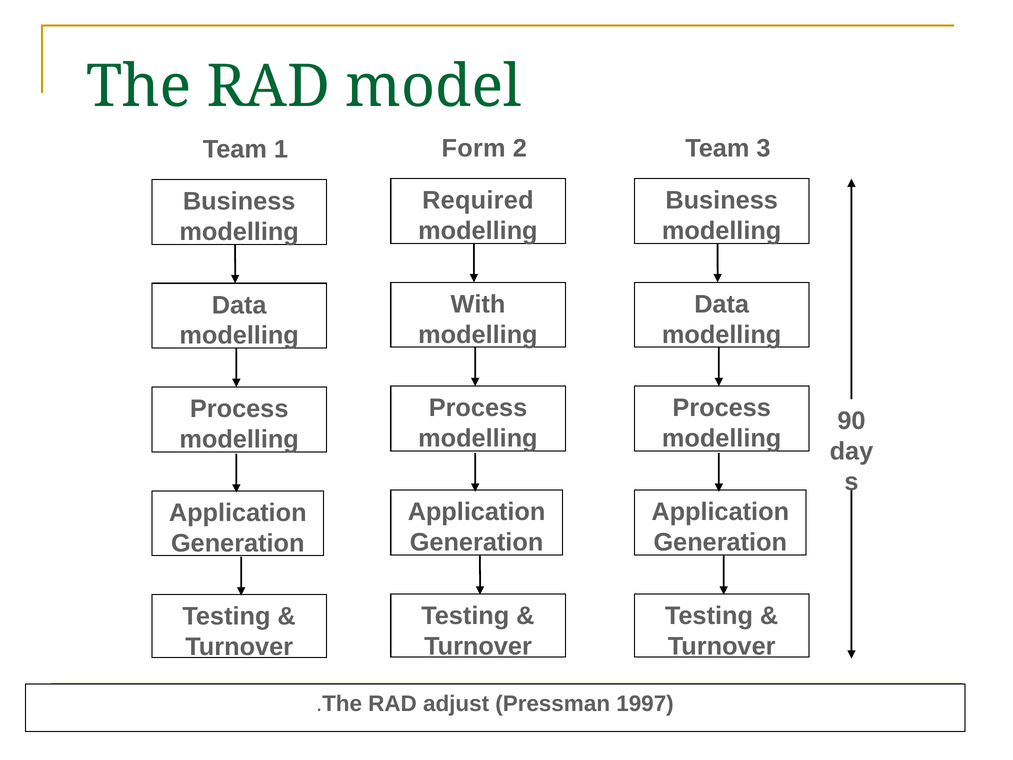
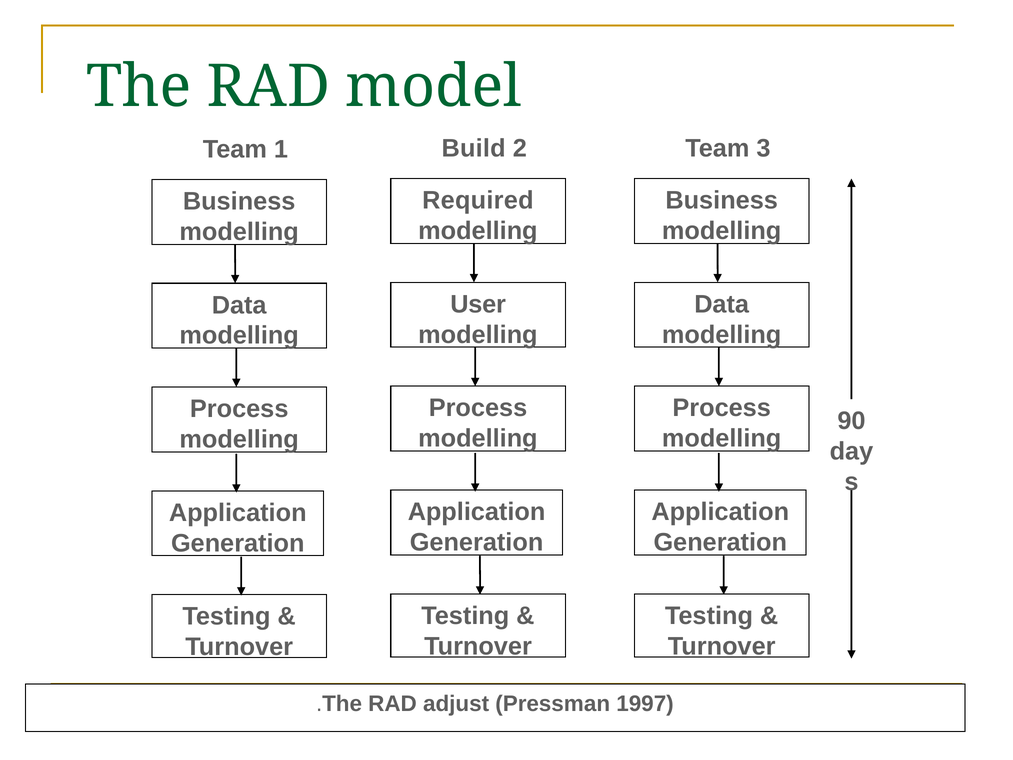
Form: Form -> Build (474, 149)
With: With -> User (478, 304)
